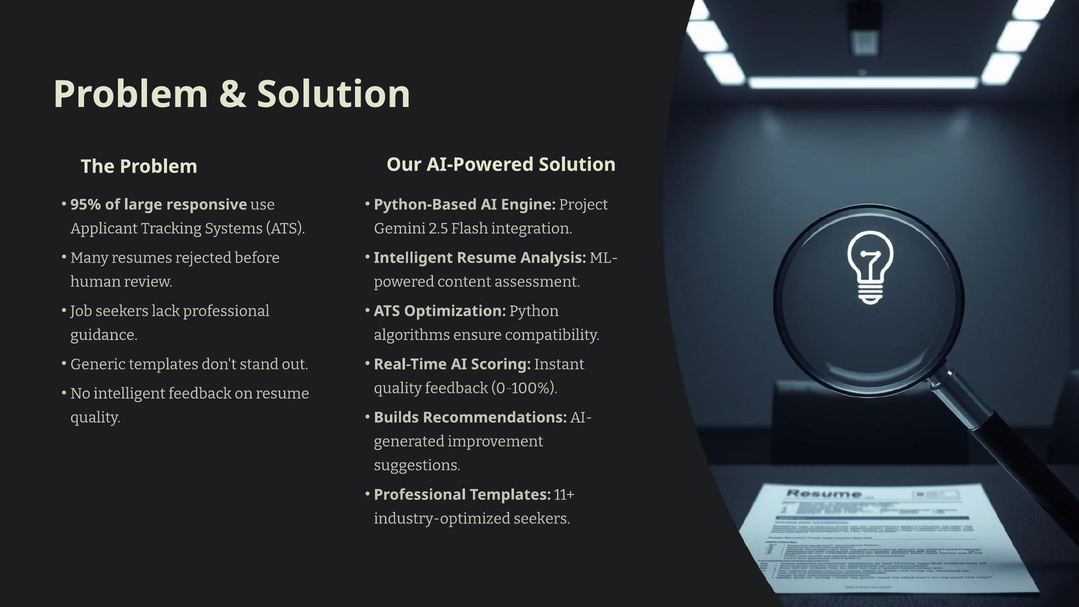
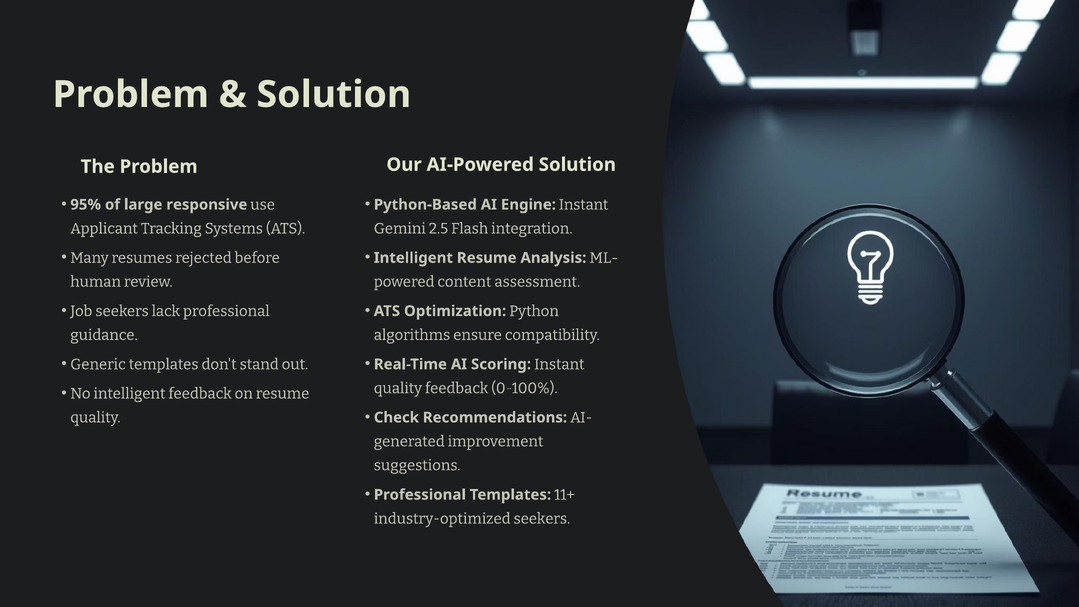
Engine Project: Project -> Instant (584, 205)
Builds: Builds -> Check (396, 417)
